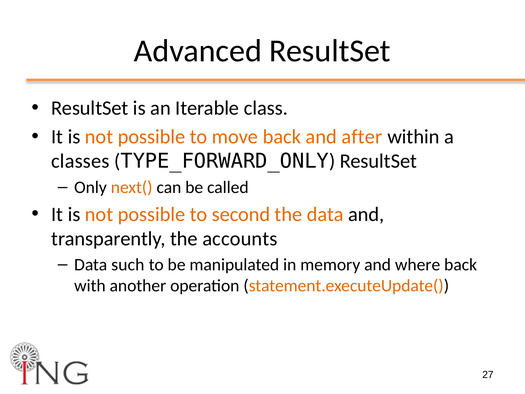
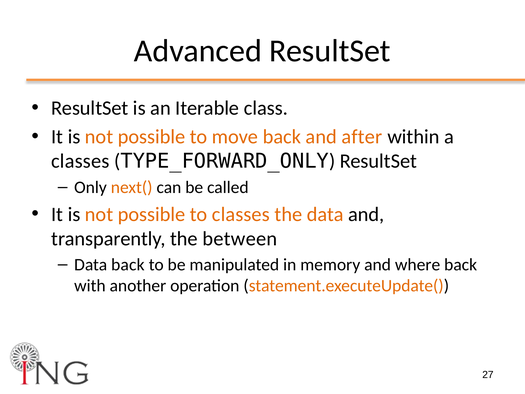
to second: second -> classes (241, 214)
accounts: accounts -> between (240, 239)
Data such: such -> back (128, 265)
